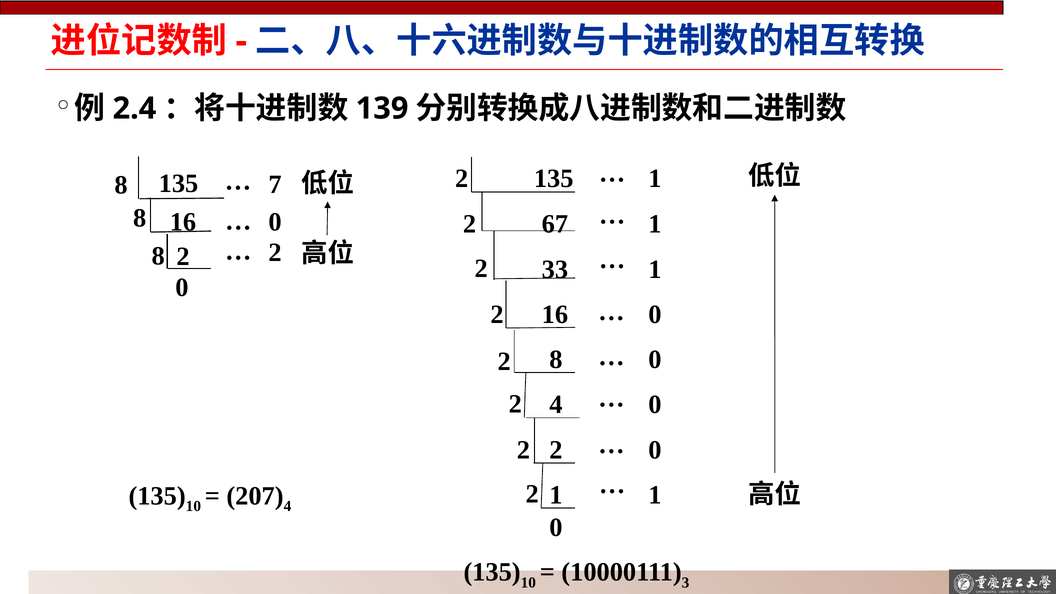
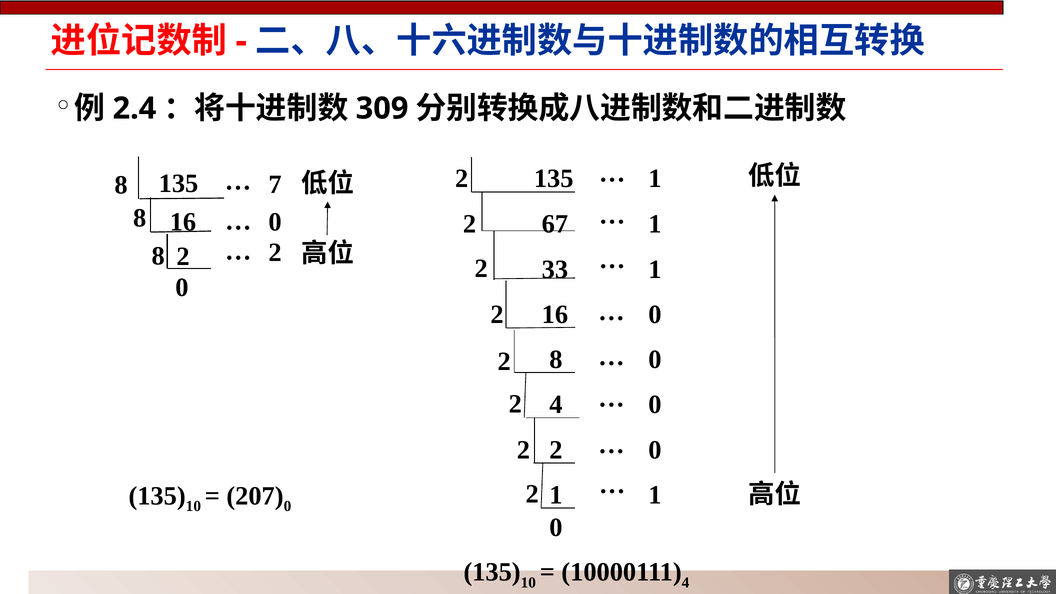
139: 139 -> 309 (382, 108)
4: 4 -> 0 (287, 506)
3: 3 -> 4 (686, 582)
